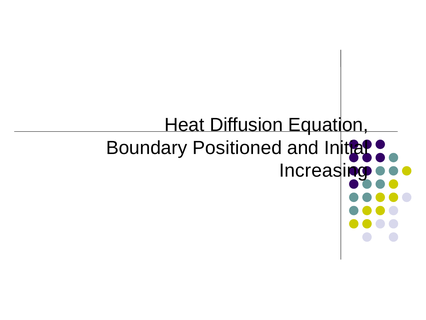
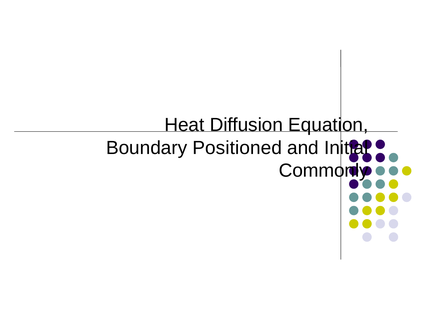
Increasing: Increasing -> Commonly (324, 170)
